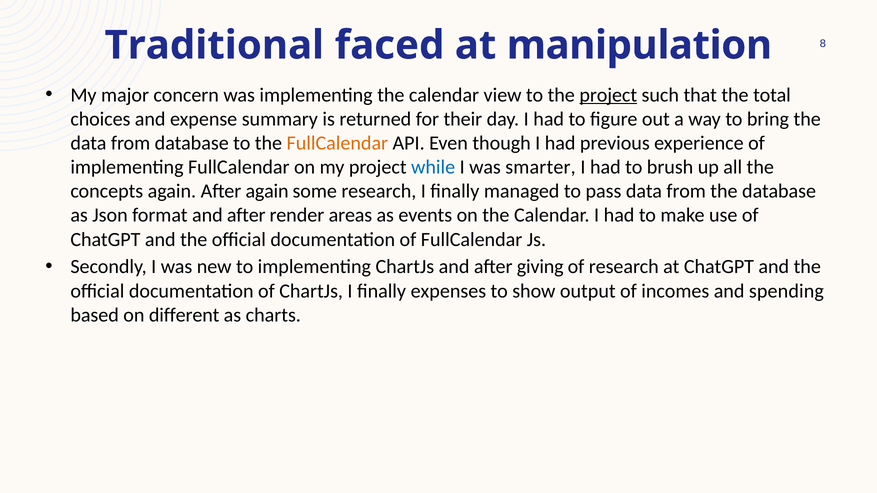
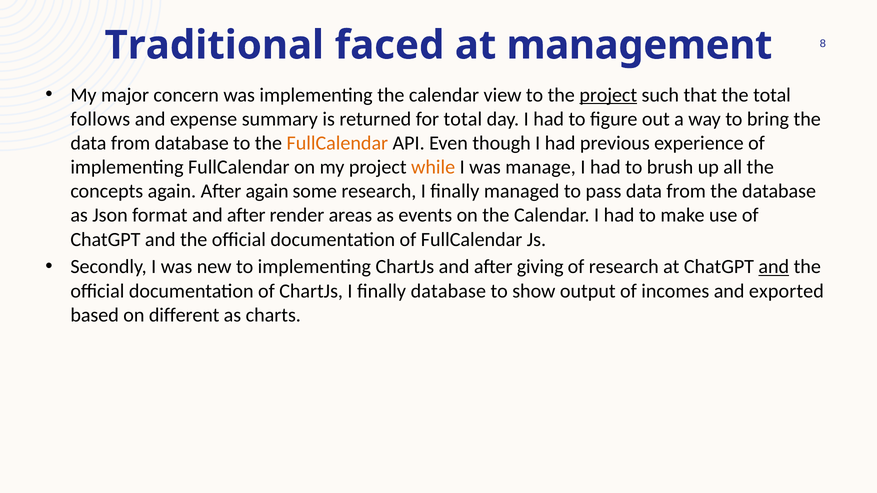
manipulation: manipulation -> management (639, 45)
choices: choices -> follows (100, 119)
for their: their -> total (463, 119)
while colour: blue -> orange (433, 167)
smarter: smarter -> manage (541, 167)
and underline: none -> present (774, 267)
finally expenses: expenses -> database (448, 291)
spending: spending -> exported (786, 291)
